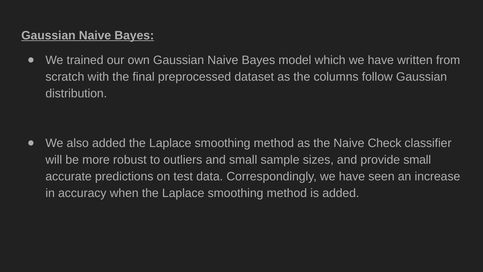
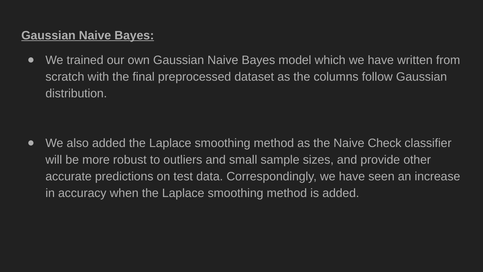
provide small: small -> other (417, 160)
